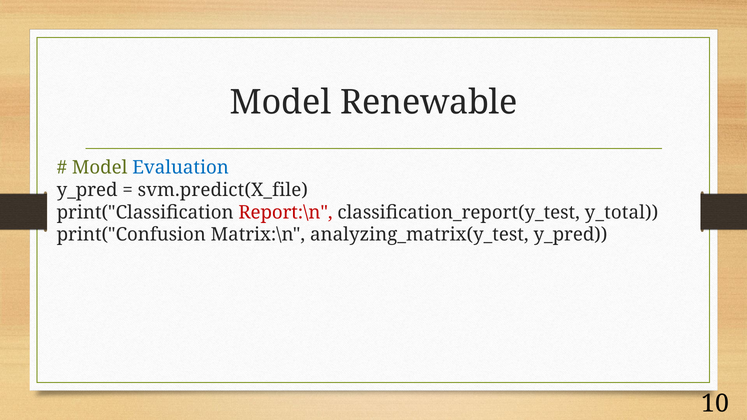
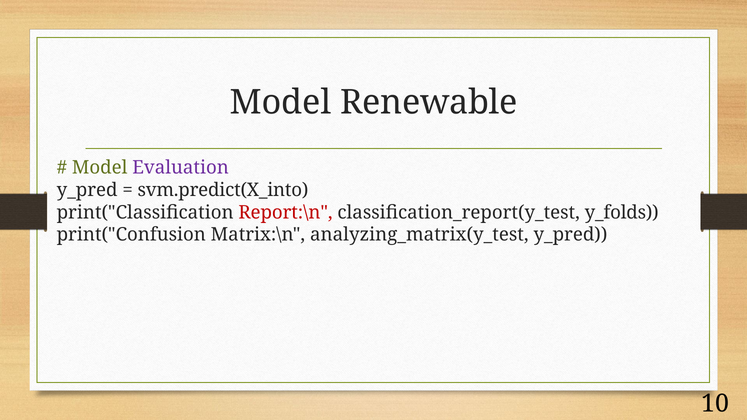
Evaluation colour: blue -> purple (181, 168)
svm.predict(X_file: svm.predict(X_file -> svm.predict(X_into (223, 190)
y_total: y_total -> y_folds (622, 212)
